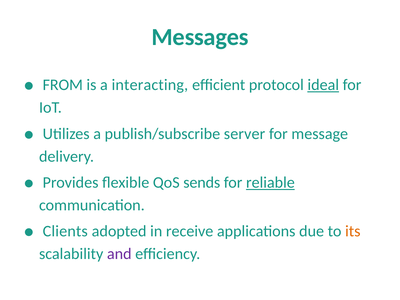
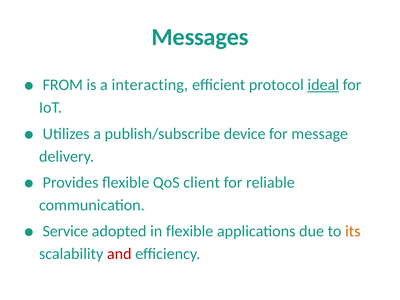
server: server -> device (245, 134)
sends: sends -> client (202, 183)
reliable underline: present -> none (270, 183)
Clients: Clients -> Service (65, 231)
in receive: receive -> flexible (190, 231)
and colour: purple -> red (119, 254)
